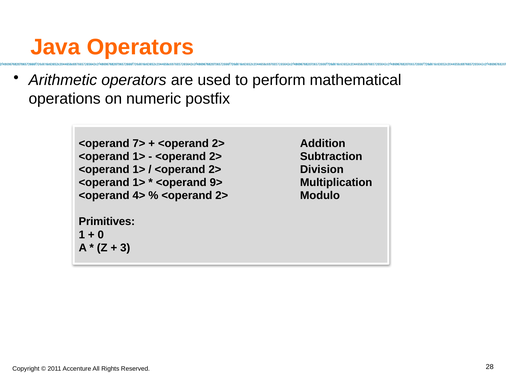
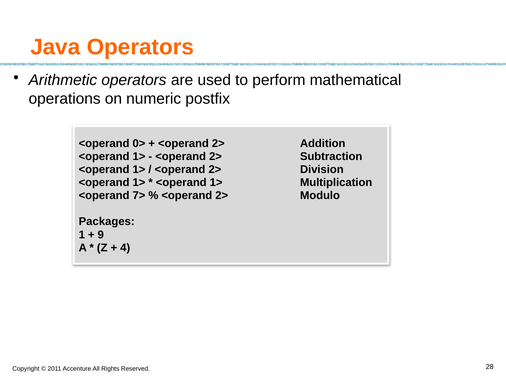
7>: 7> -> 0> (139, 144)
9>: 9> -> 1> (216, 183)
4>: 4> -> 7> (139, 196)
Primitives: Primitives -> Packages (107, 222)
0: 0 -> 9 (101, 235)
3: 3 -> 4 (125, 248)
